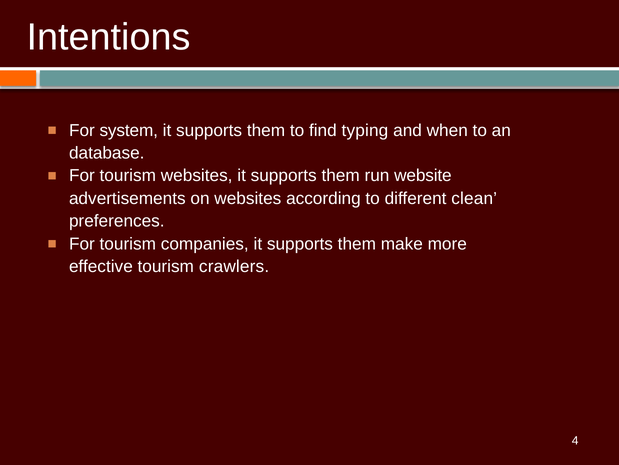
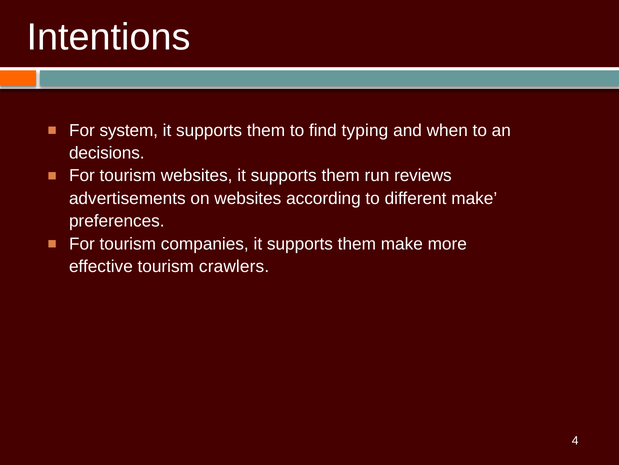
database: database -> decisions (107, 153)
website: website -> reviews (423, 175)
different clean: clean -> make (474, 198)
